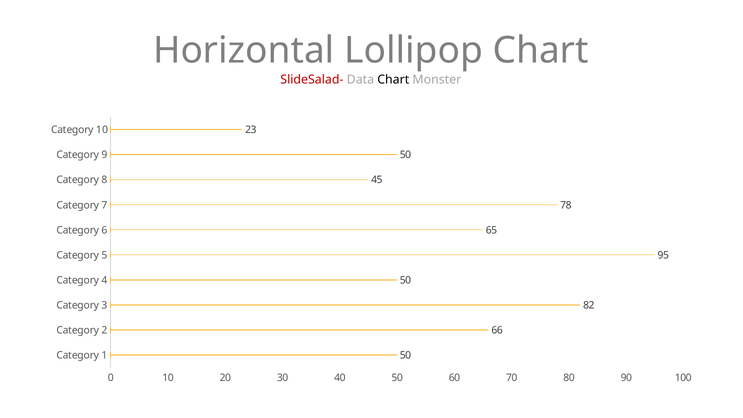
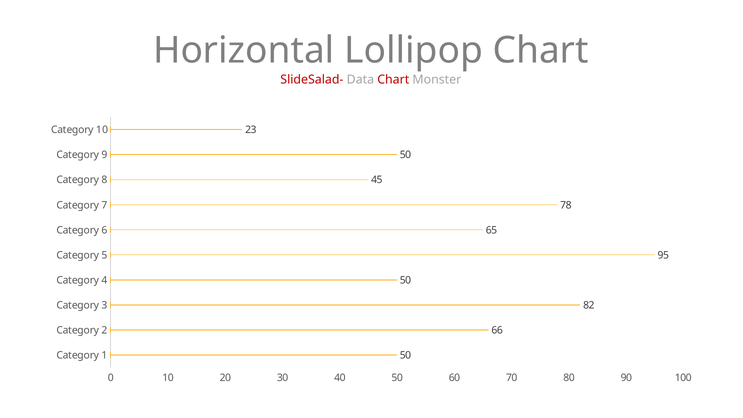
Chart colour: black -> red (393, 80)
